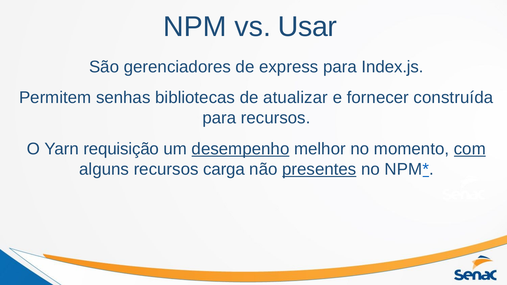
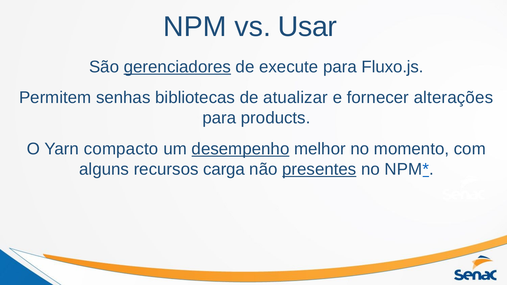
gerenciadores underline: none -> present (177, 67)
express: express -> execute (289, 67)
Index.js: Index.js -> Fluxo.js (393, 67)
construída: construída -> alterações (453, 98)
para recursos: recursos -> products (276, 118)
requisição: requisição -> compacto (121, 149)
com underline: present -> none (470, 149)
